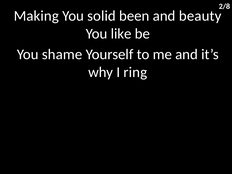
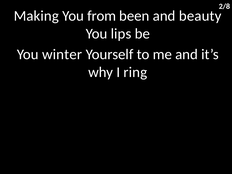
solid: solid -> from (102, 16)
like: like -> lips (121, 34)
shame: shame -> winter (62, 54)
